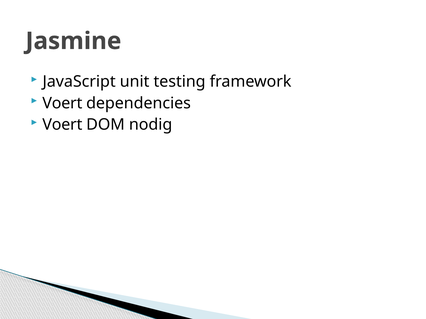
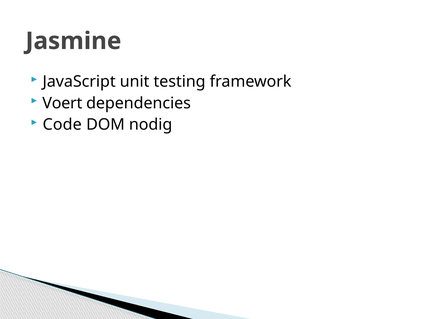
Voert: Voert -> Code (62, 125)
